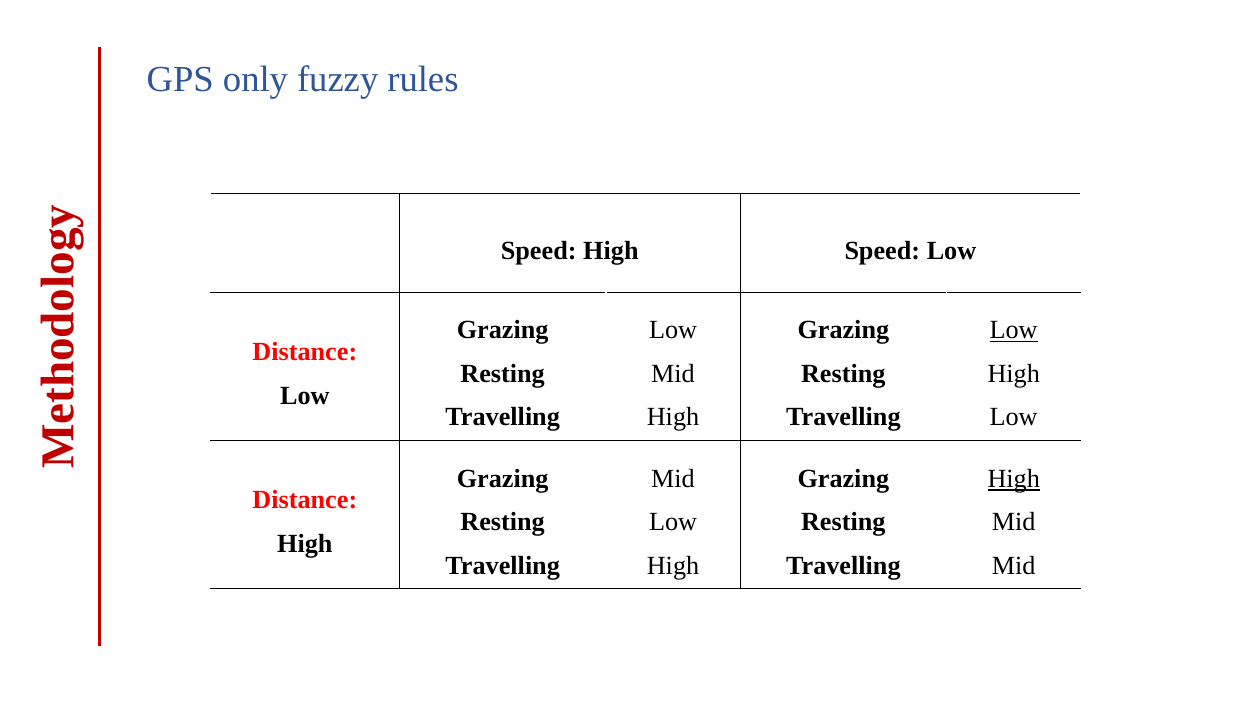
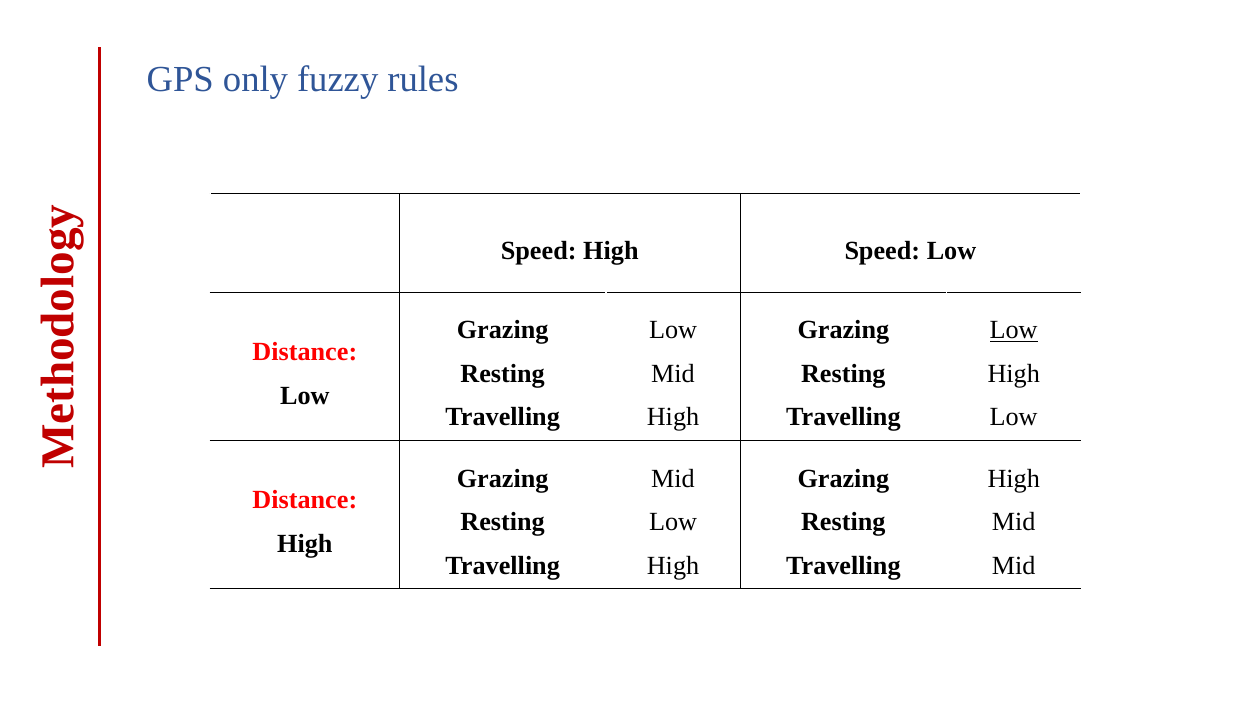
High underline: present -> none (1014, 479)
